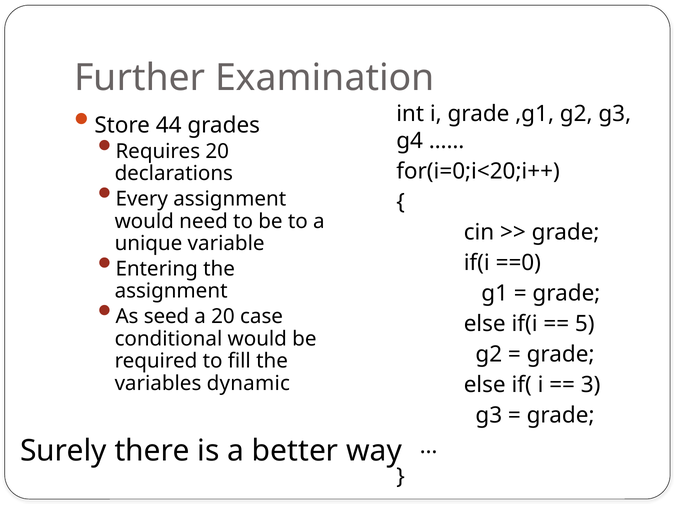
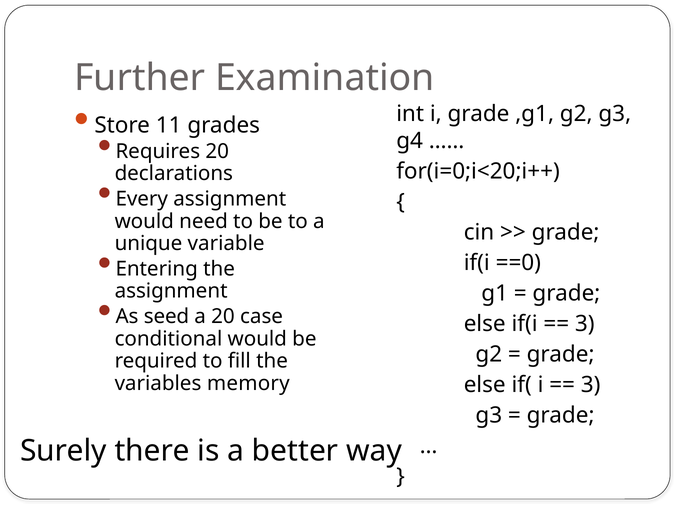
44: 44 -> 11 (169, 125)
5: 5 -> 3 (585, 324)
dynamic: dynamic -> memory (248, 383)
